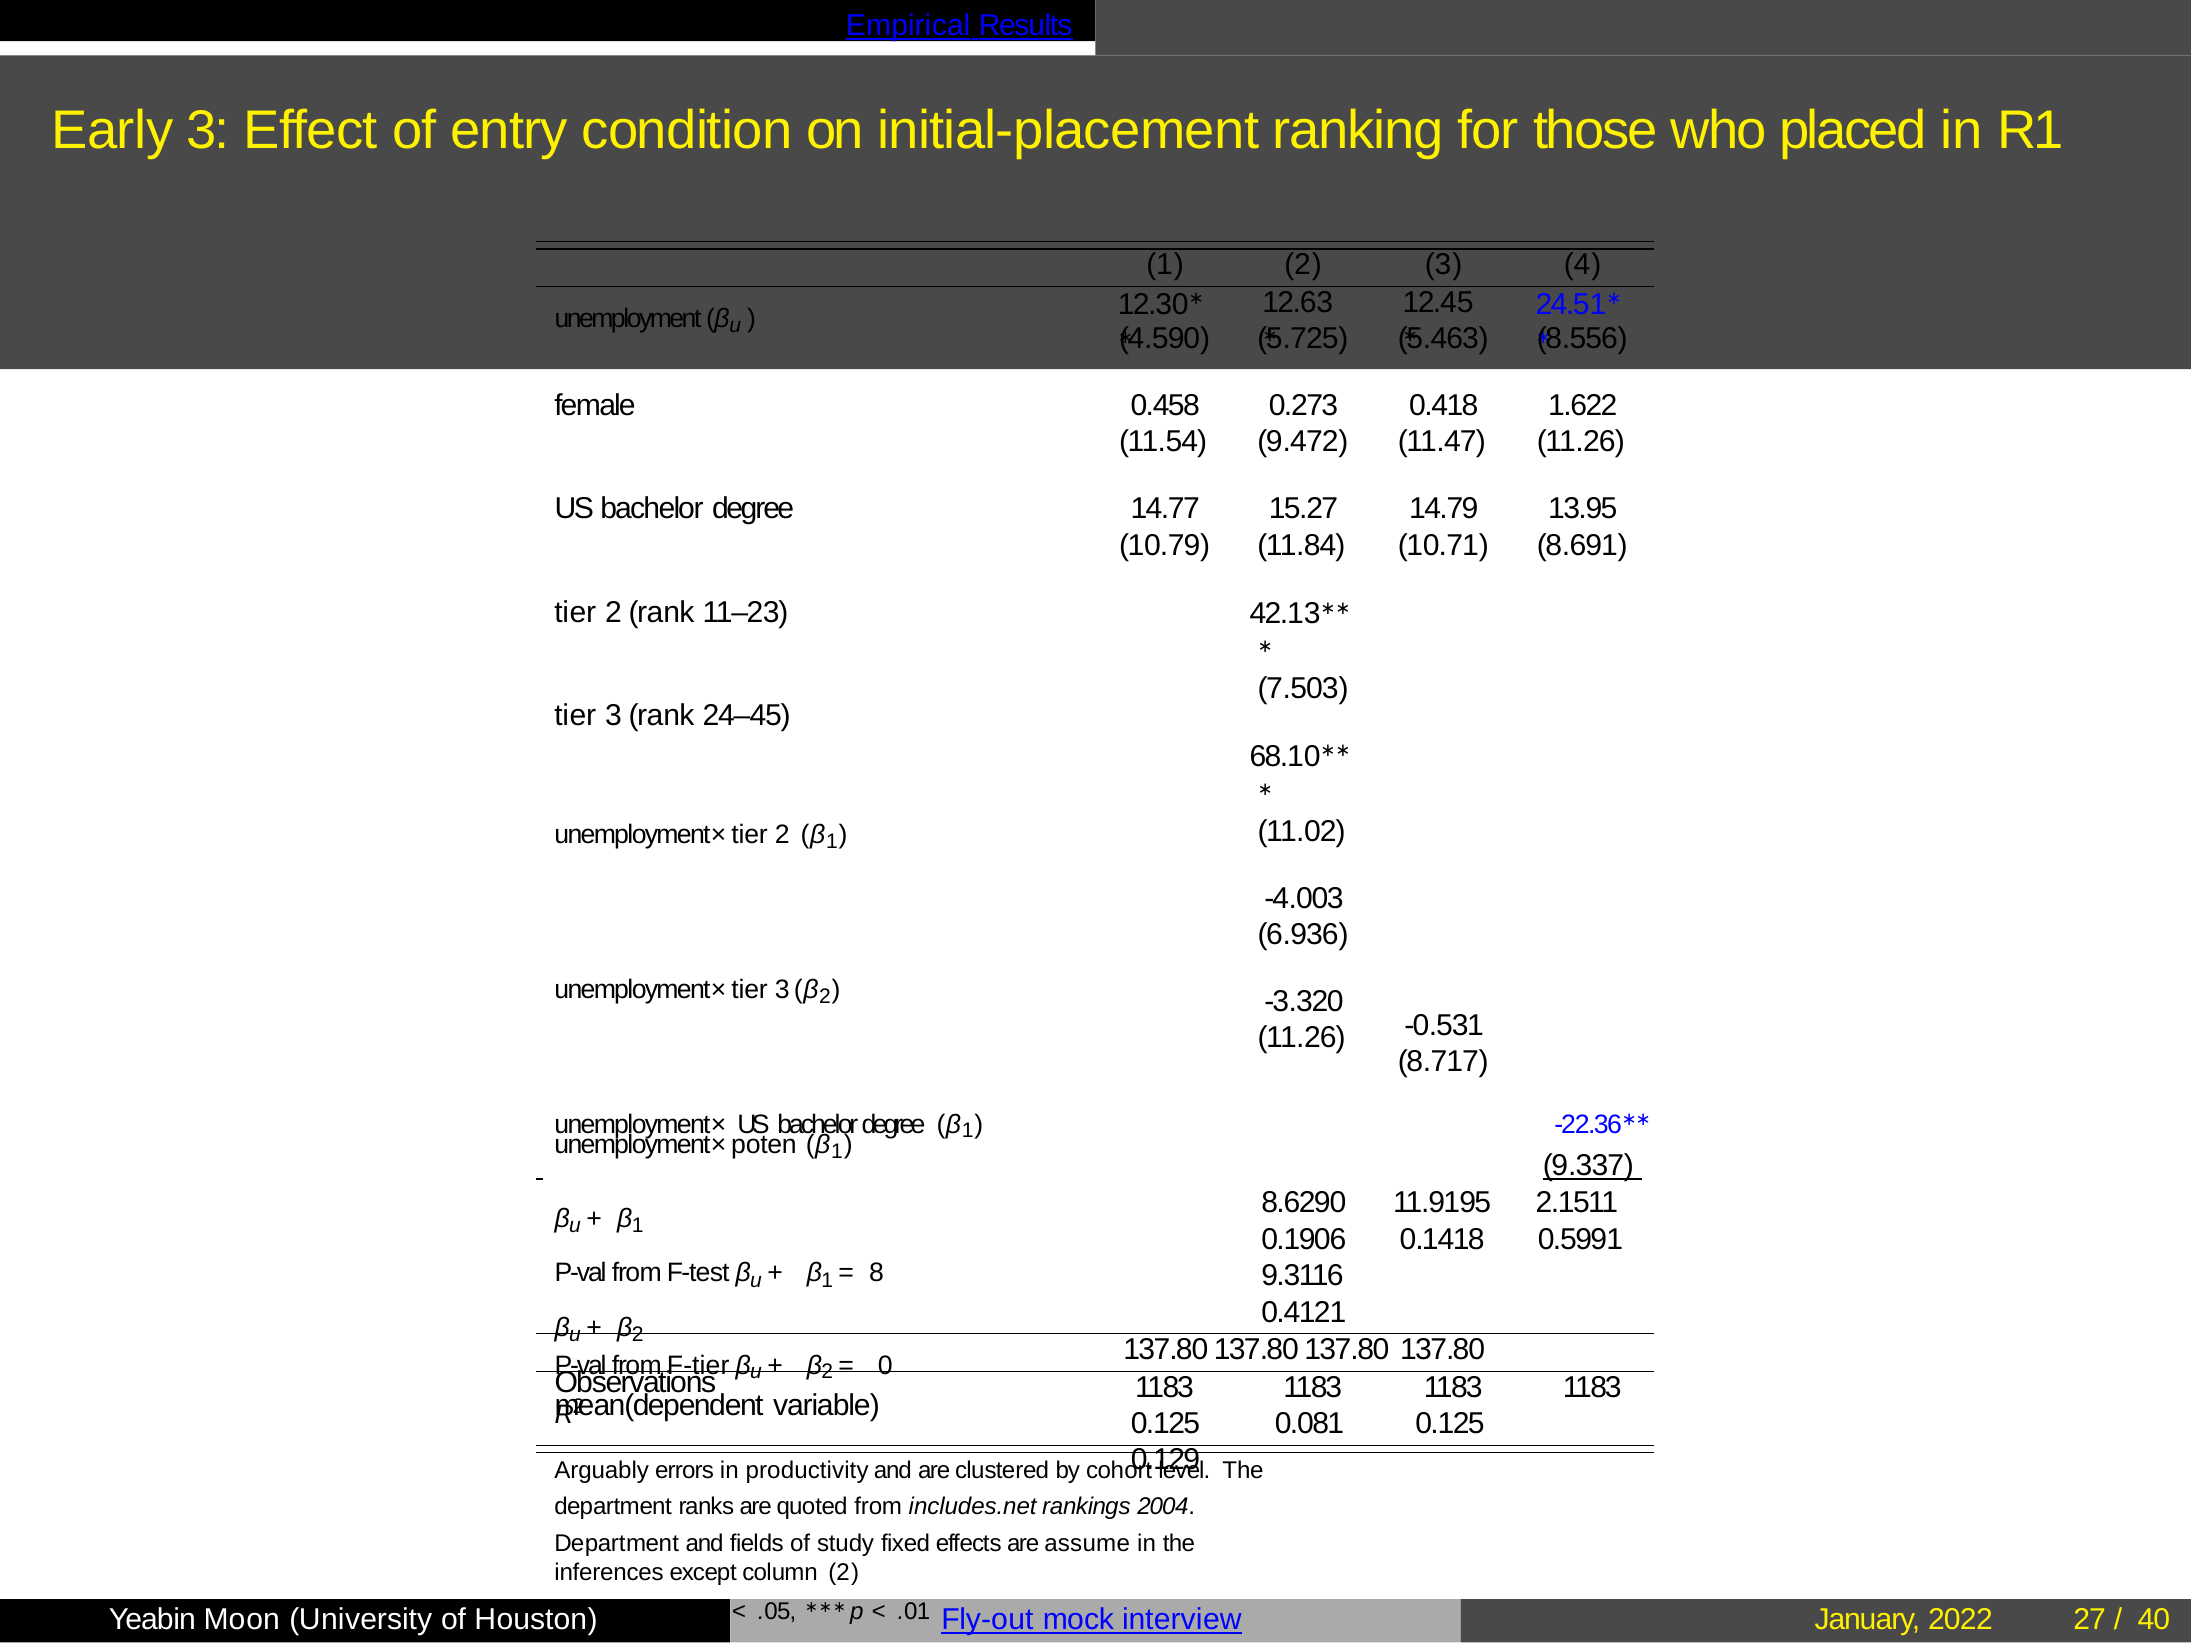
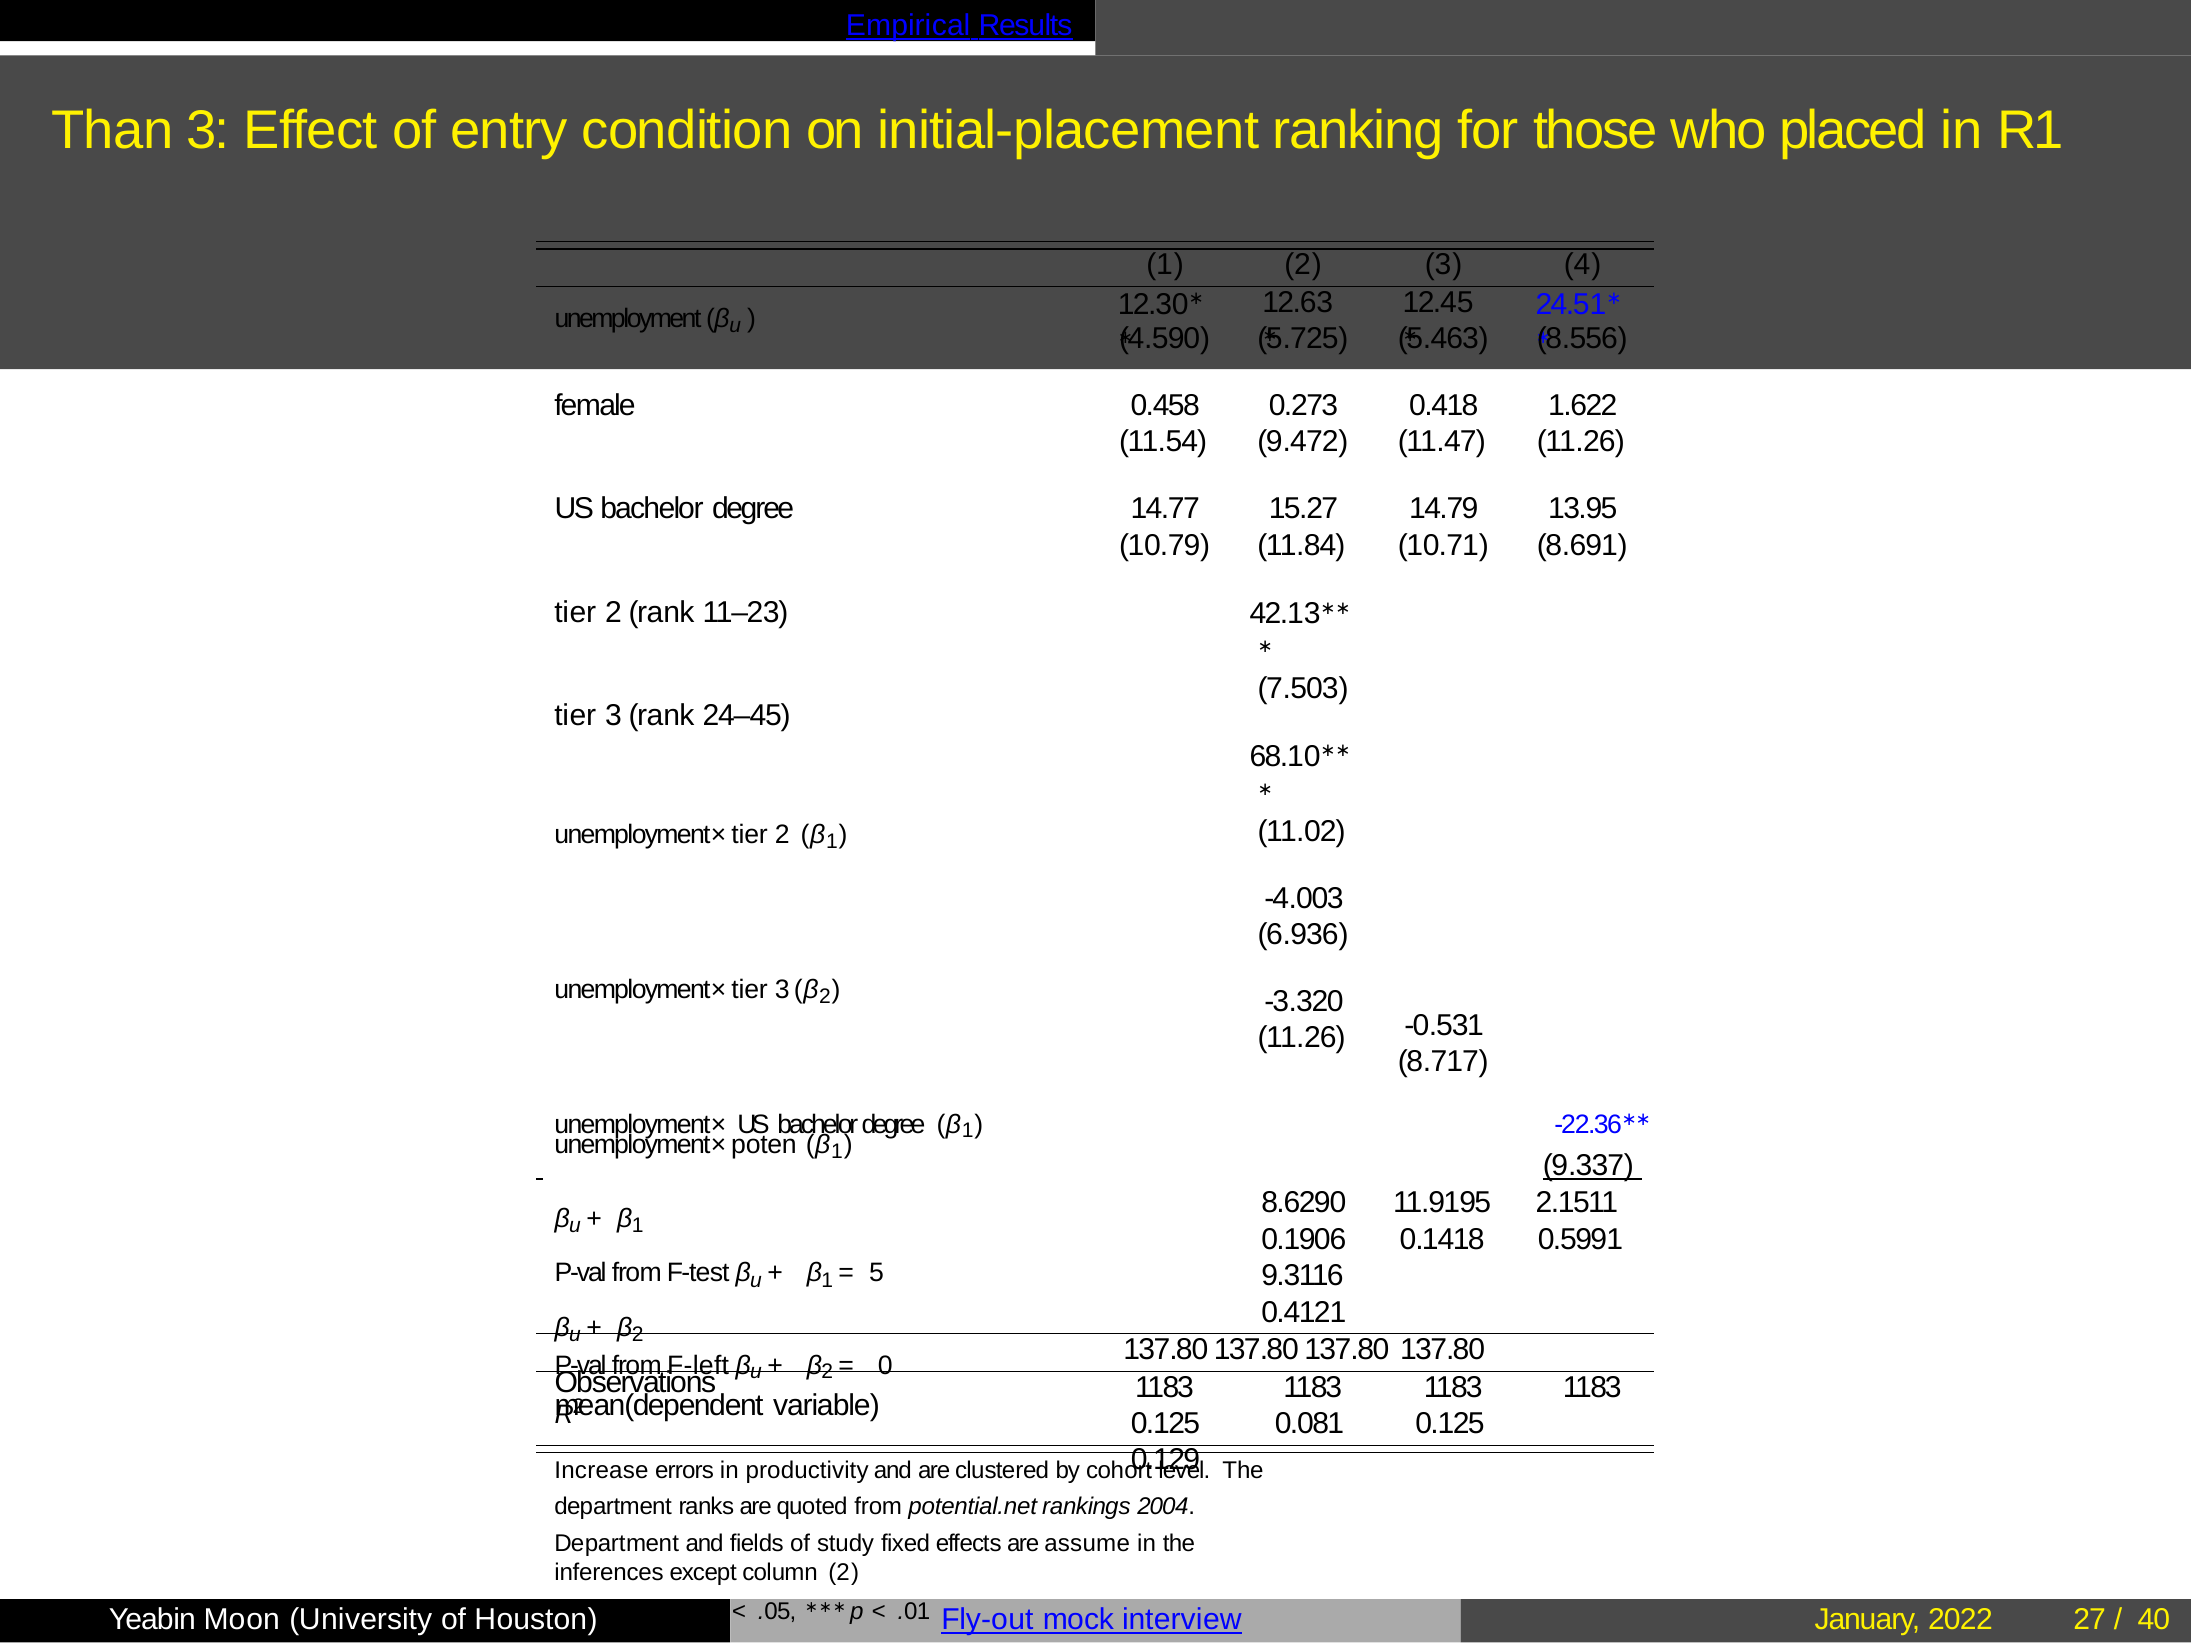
Early: Early -> Than (112, 131)
8: 8 -> 5 (877, 1274)
F-tier: F-tier -> F-left (698, 1366)
Arguably: Arguably -> Increase (601, 1471)
includes.net: includes.net -> potential.net (973, 1507)
